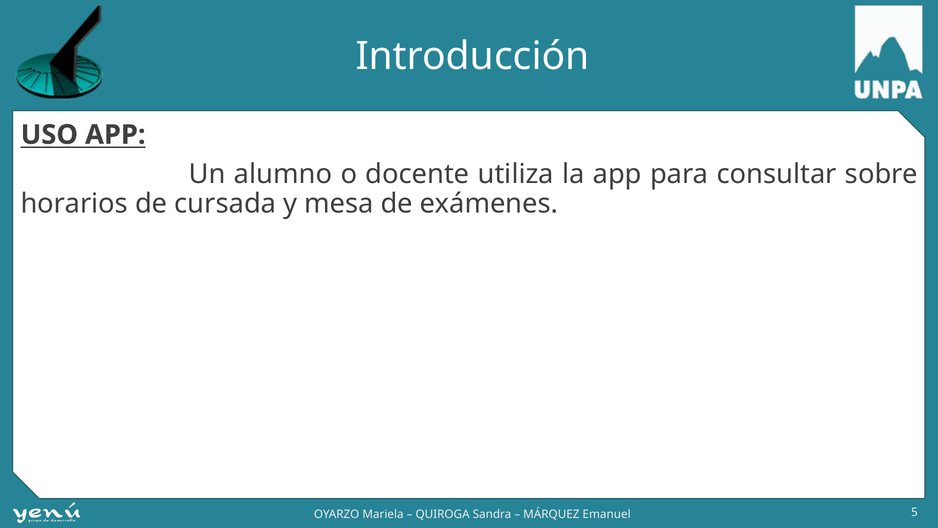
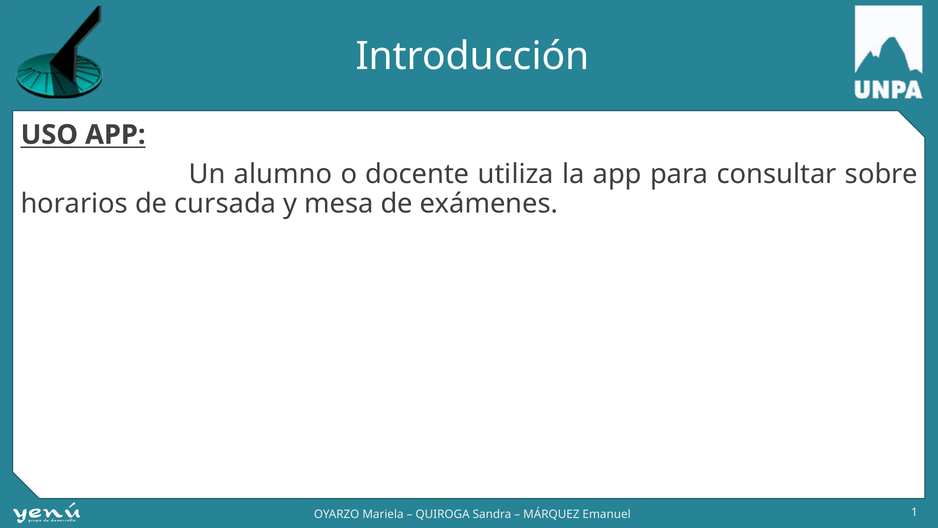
5: 5 -> 1 (914, 512)
